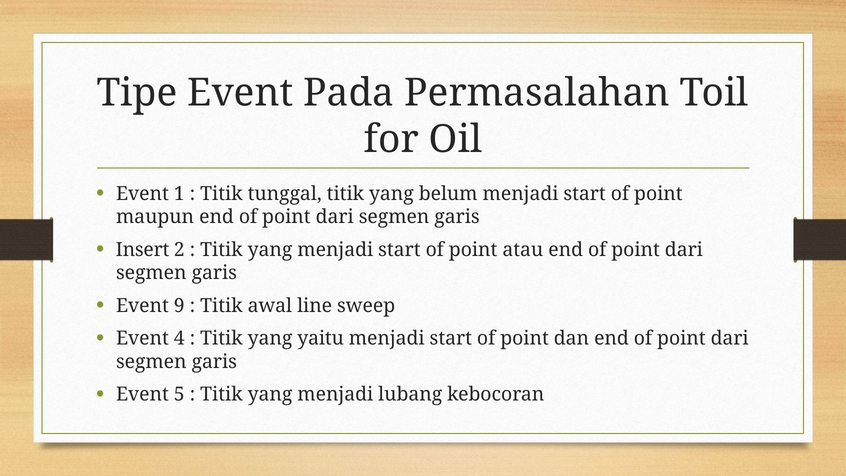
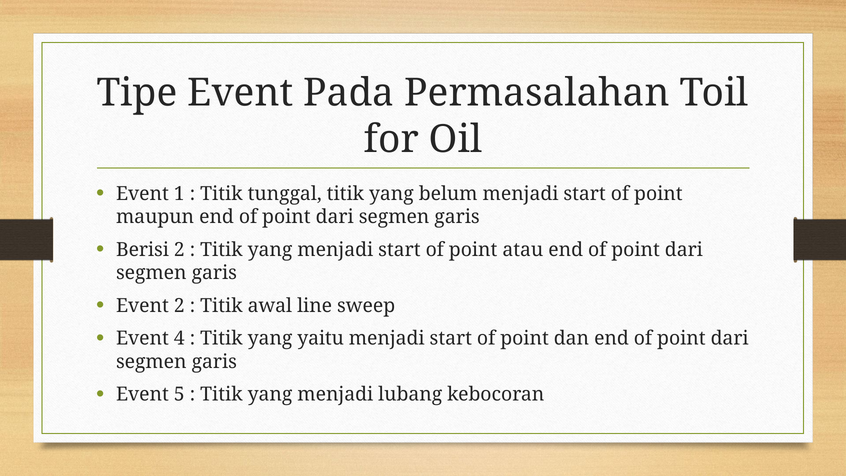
Insert: Insert -> Berisi (143, 250)
Event 9: 9 -> 2 (179, 306)
